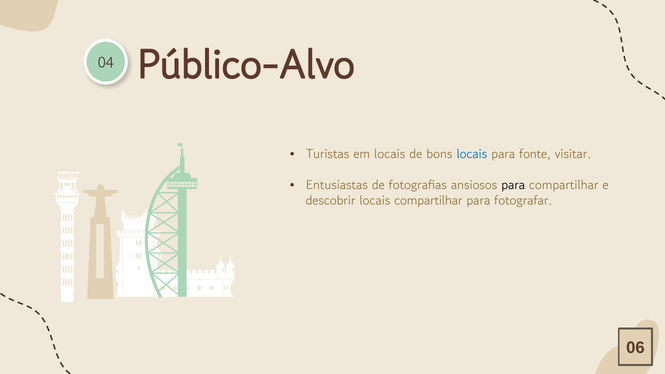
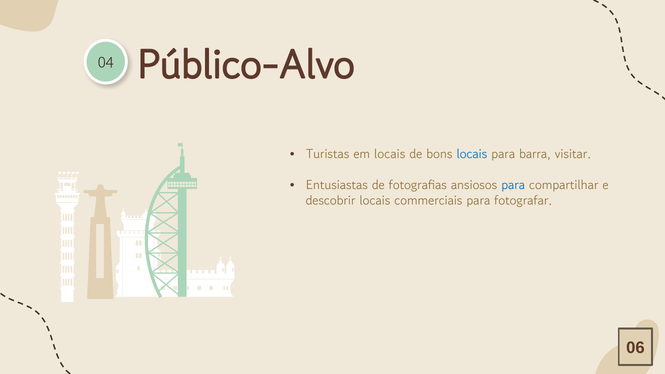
fonte: fonte -> barra (535, 155)
para colour: black -> blue (513, 186)
locais compartilhar: compartilhar -> commerciais (428, 201)
